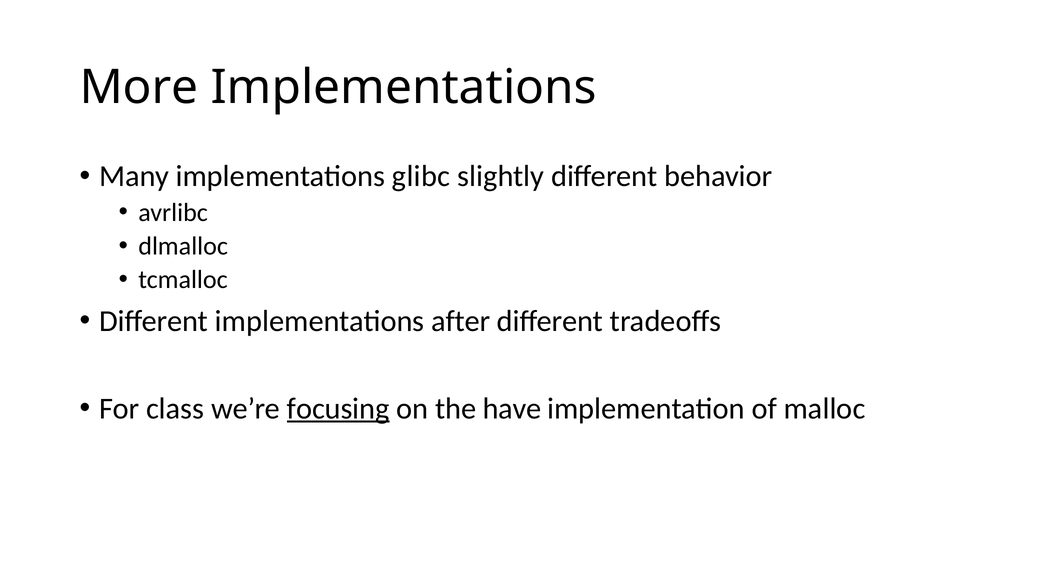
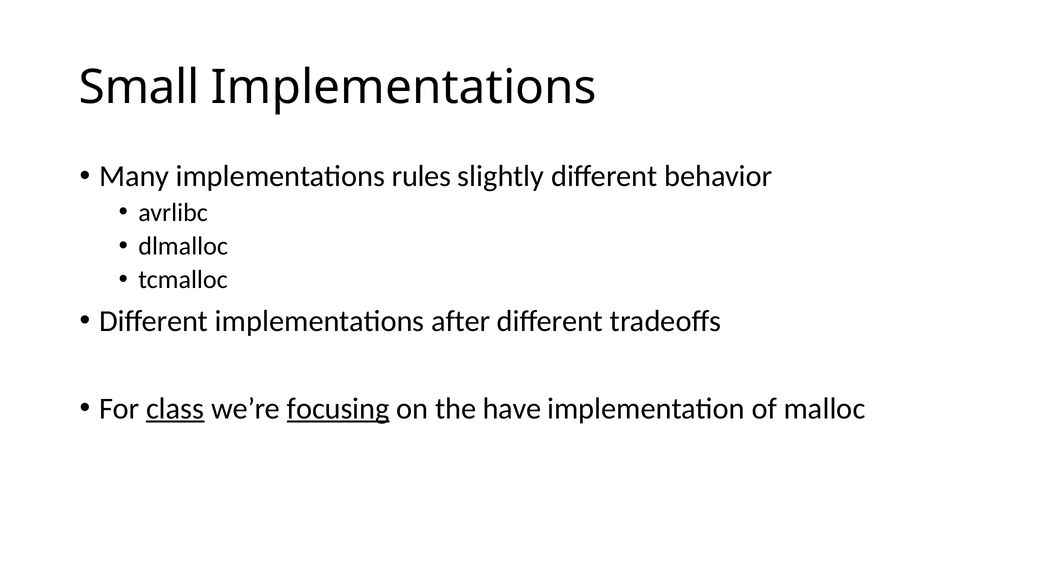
More: More -> Small (139, 88)
glibc: glibc -> rules (421, 177)
class underline: none -> present (175, 409)
